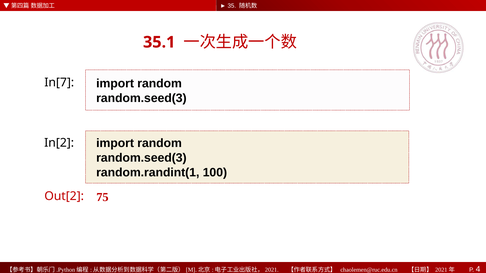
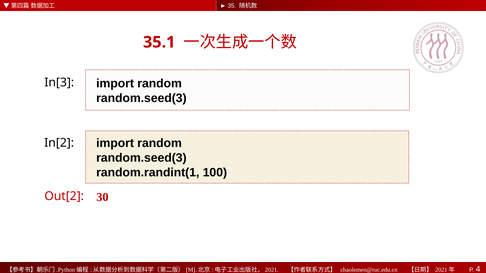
In[7: In[7 -> In[3 (59, 83)
75: 75 -> 30 (102, 197)
